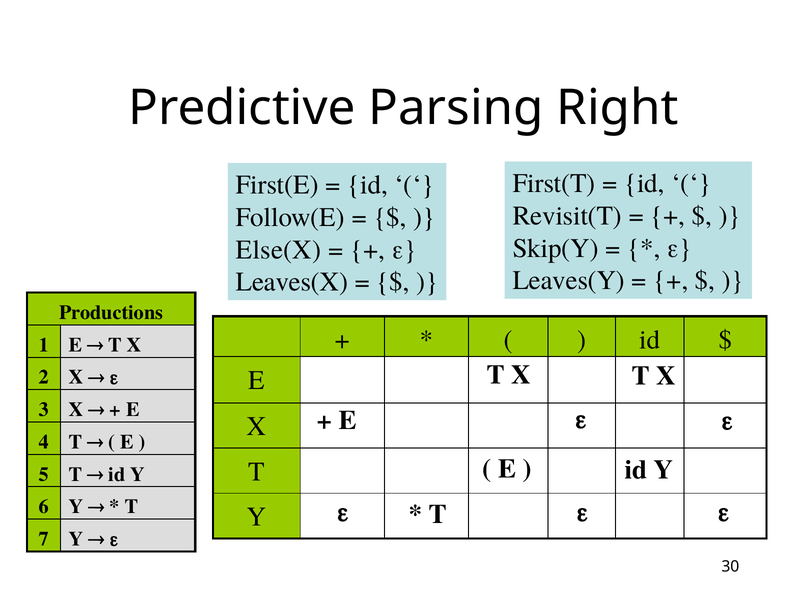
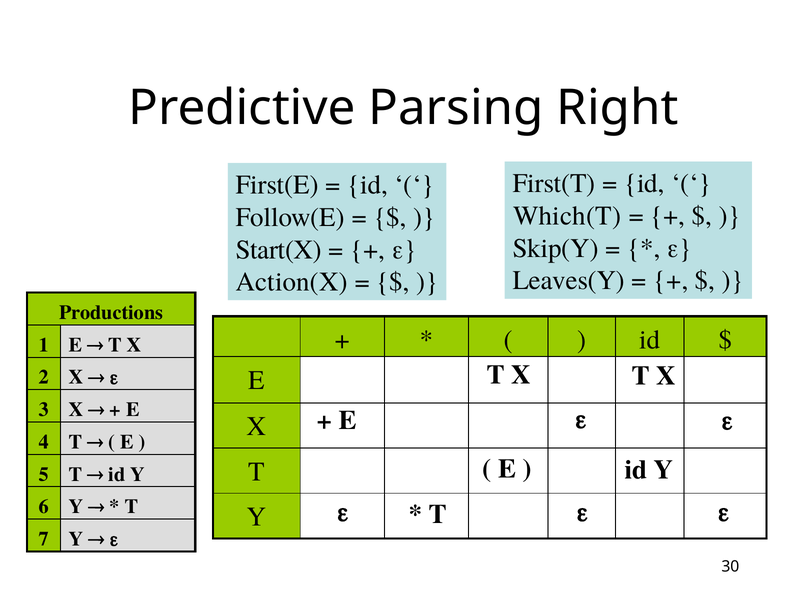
Revisit(T: Revisit(T -> Which(T (567, 216)
Else(X: Else(X -> Start(X (279, 250)
Leaves(X: Leaves(X -> Action(X (292, 282)
